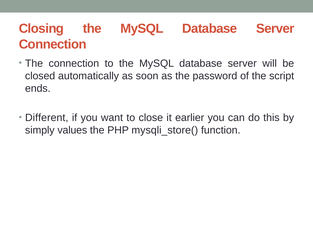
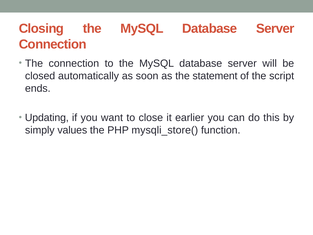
password: password -> statement (215, 76)
Different: Different -> Updating (47, 118)
